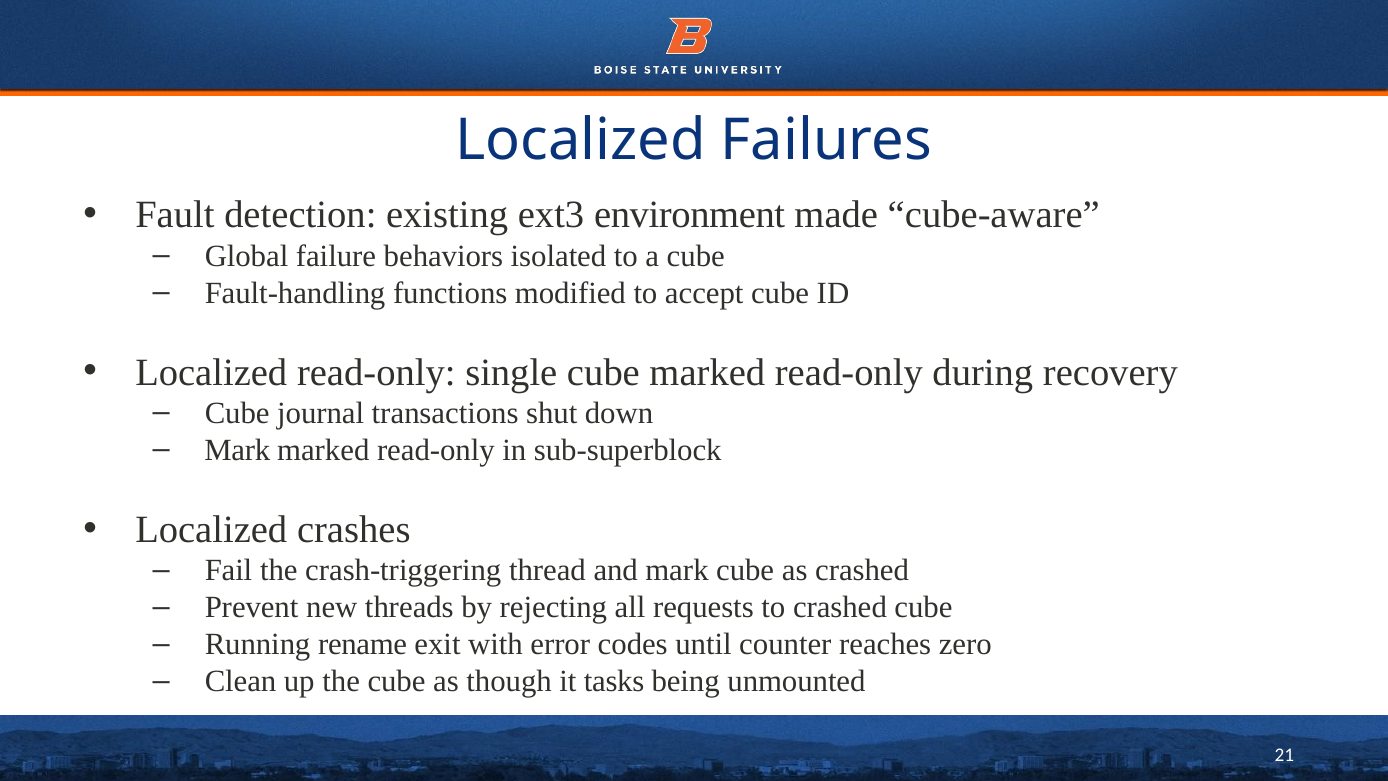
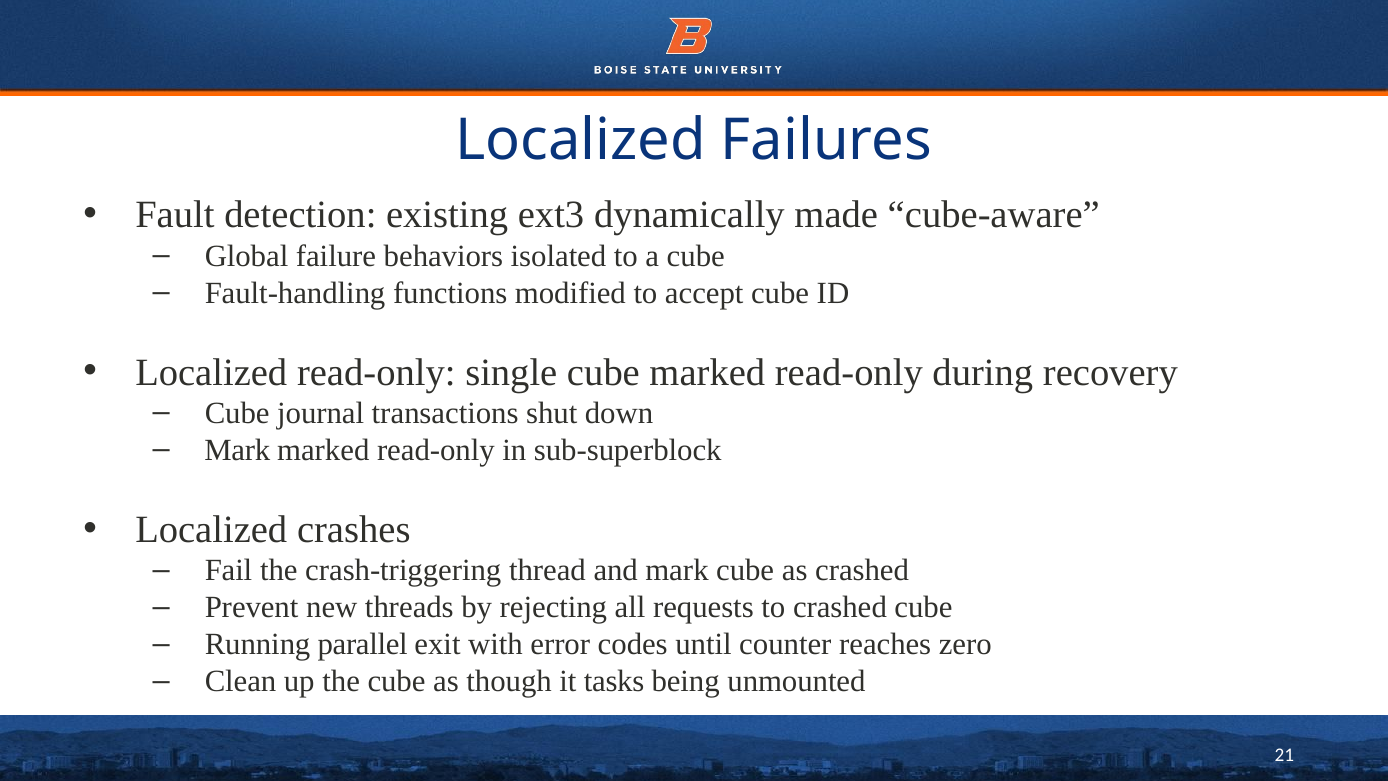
environment: environment -> dynamically (689, 215)
rename: rename -> parallel (363, 645)
